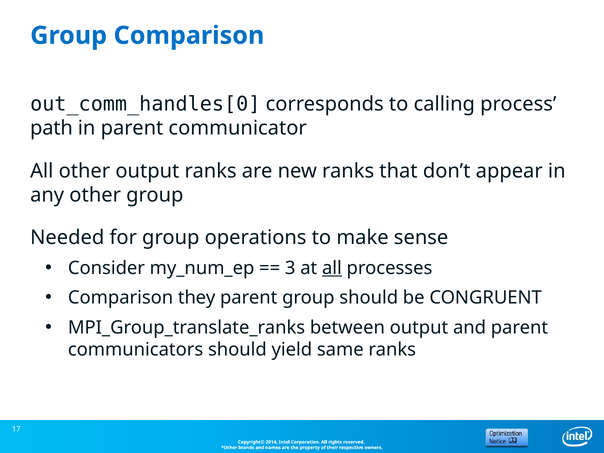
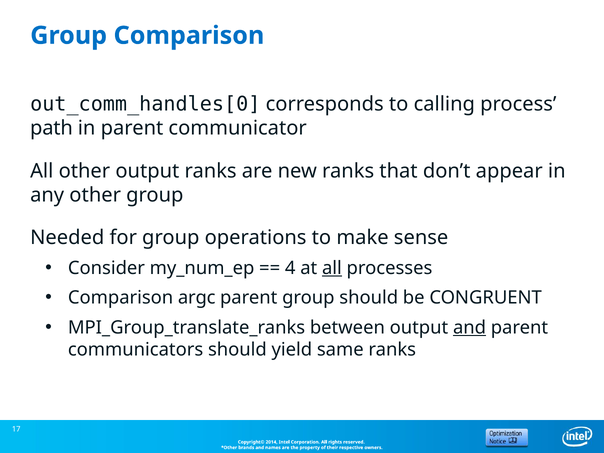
3: 3 -> 4 (290, 268)
they: they -> argc (197, 298)
and underline: none -> present (470, 328)
